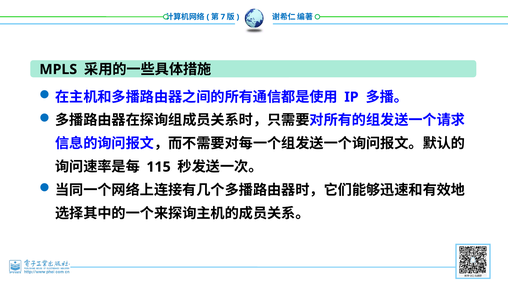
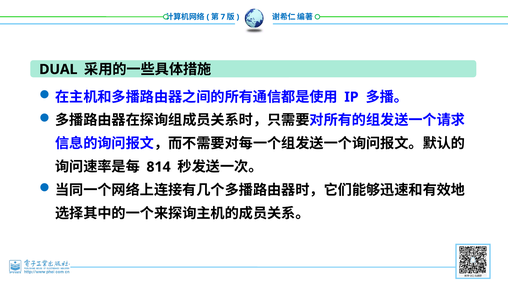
MPLS: MPLS -> DUAL (58, 69)
115: 115 -> 814 (159, 167)
